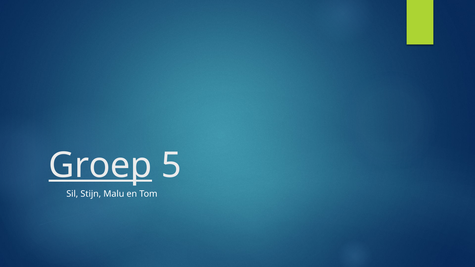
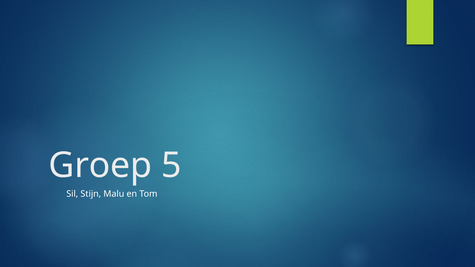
Groep underline: present -> none (100, 165)
